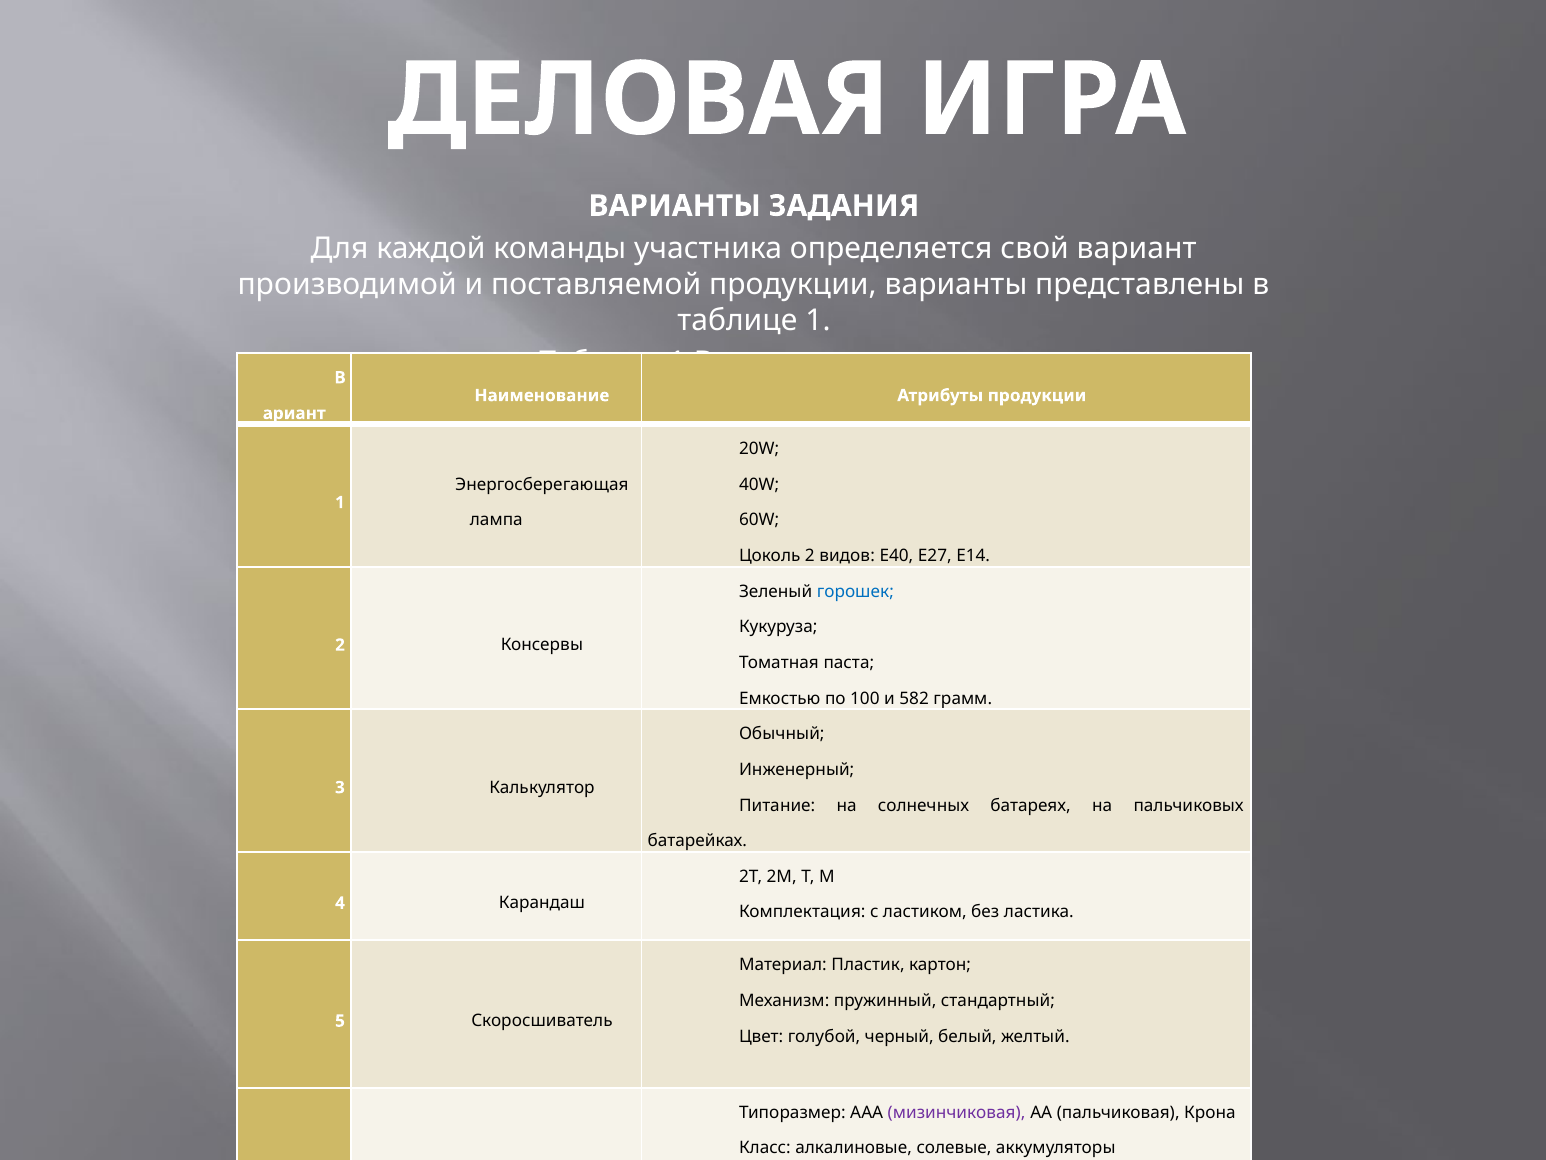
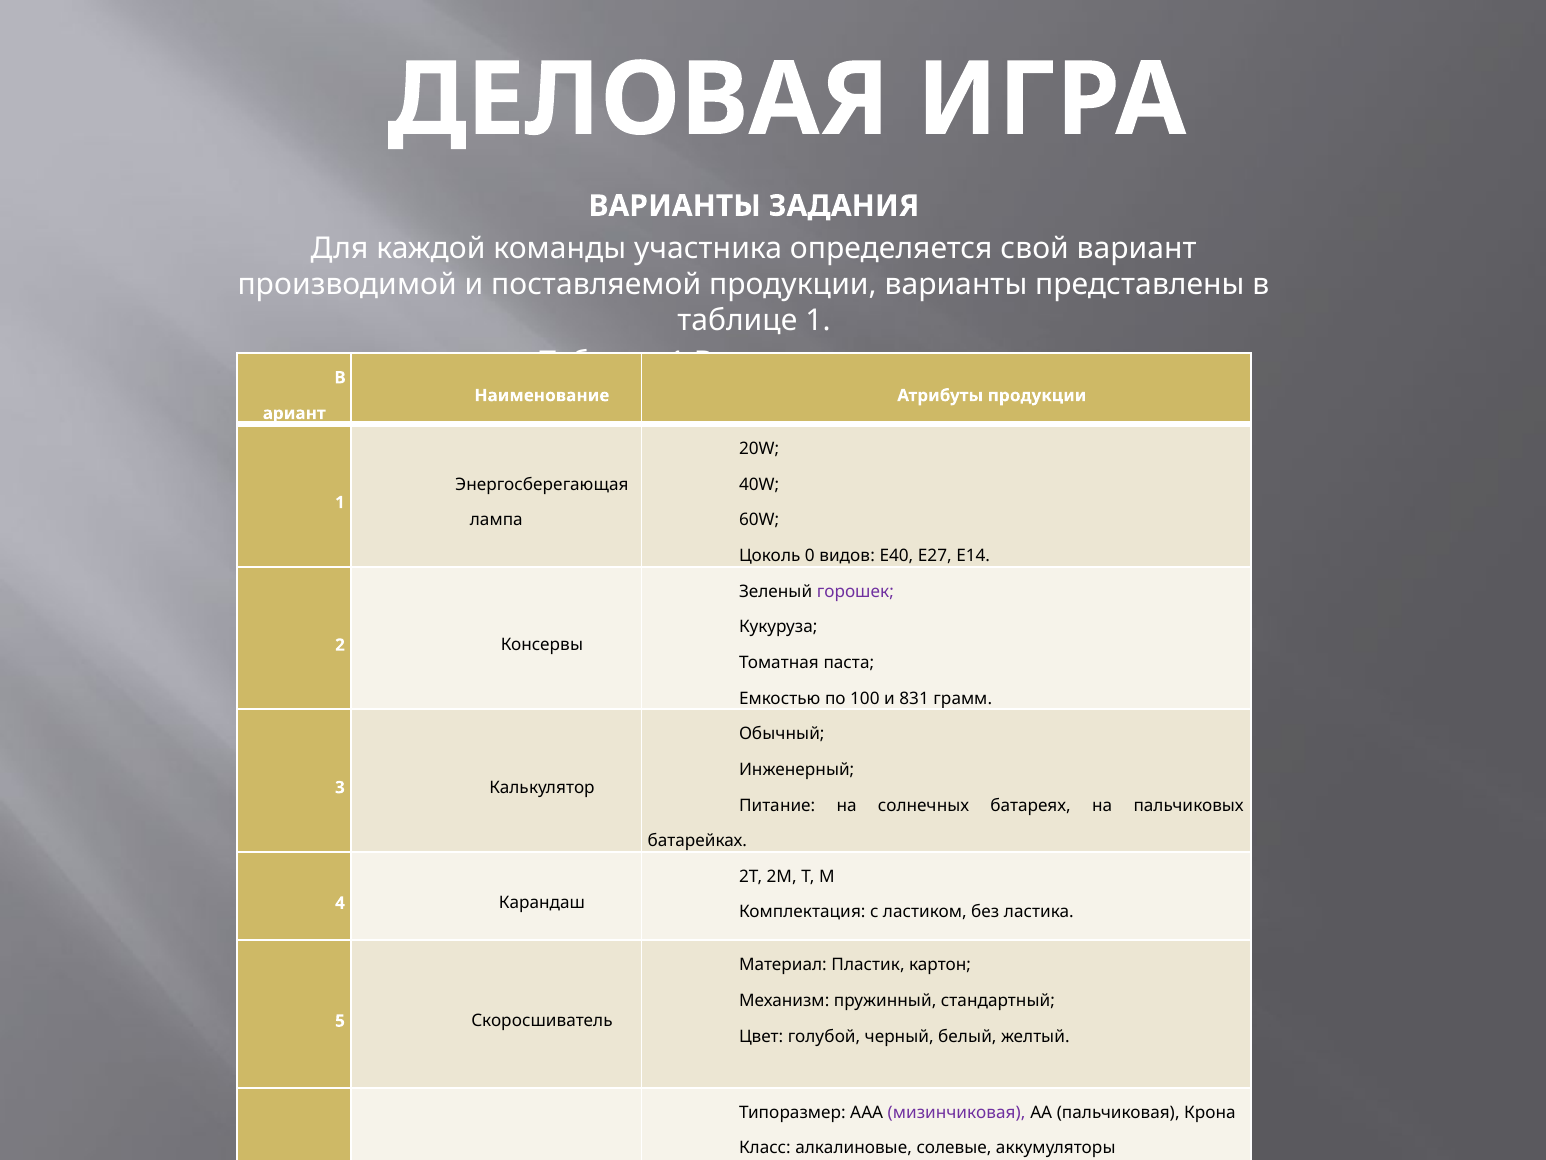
Цоколь 2: 2 -> 0 (810, 556)
горошек colour: blue -> purple (855, 591)
582: 582 -> 831 (914, 698)
